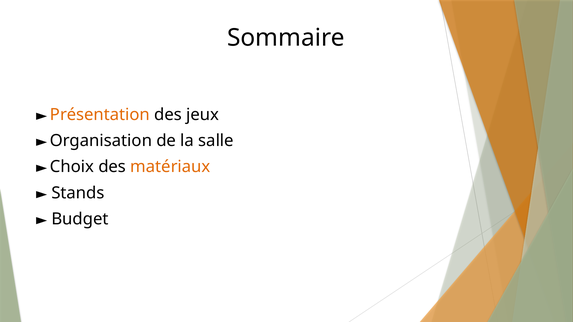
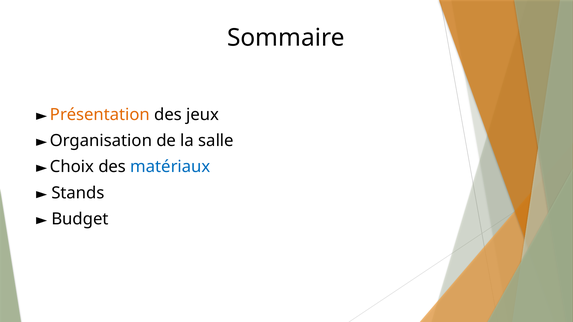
matériaux colour: orange -> blue (170, 167)
